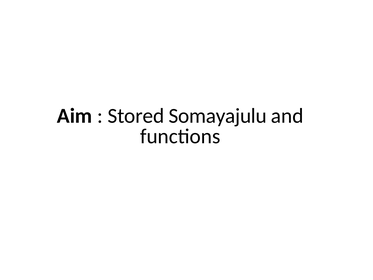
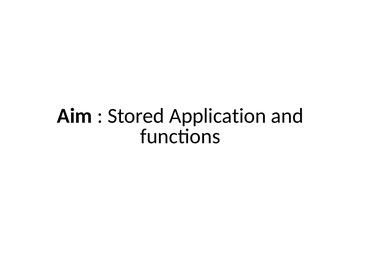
Somayajulu: Somayajulu -> Application (218, 116)
